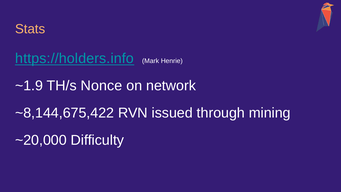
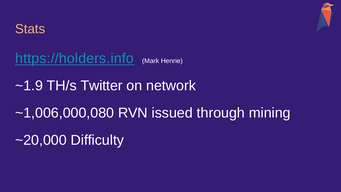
Nonce: Nonce -> Twitter (102, 86)
~8,144,675,422: ~8,144,675,422 -> ~1,006,000,080 (65, 113)
